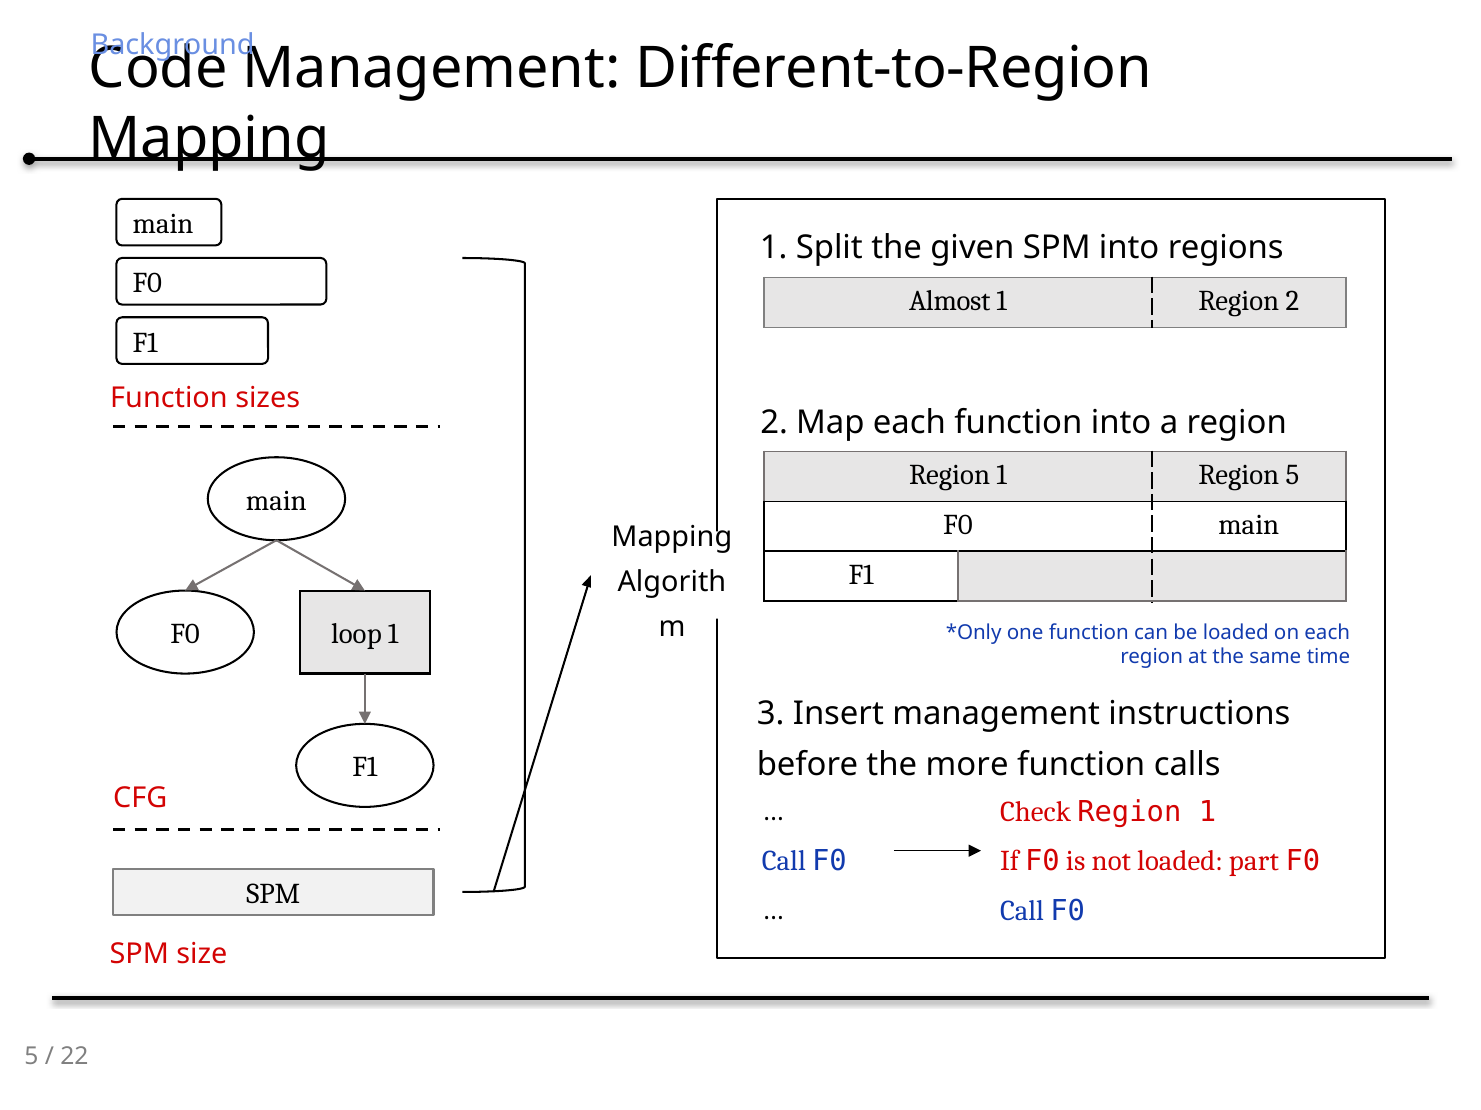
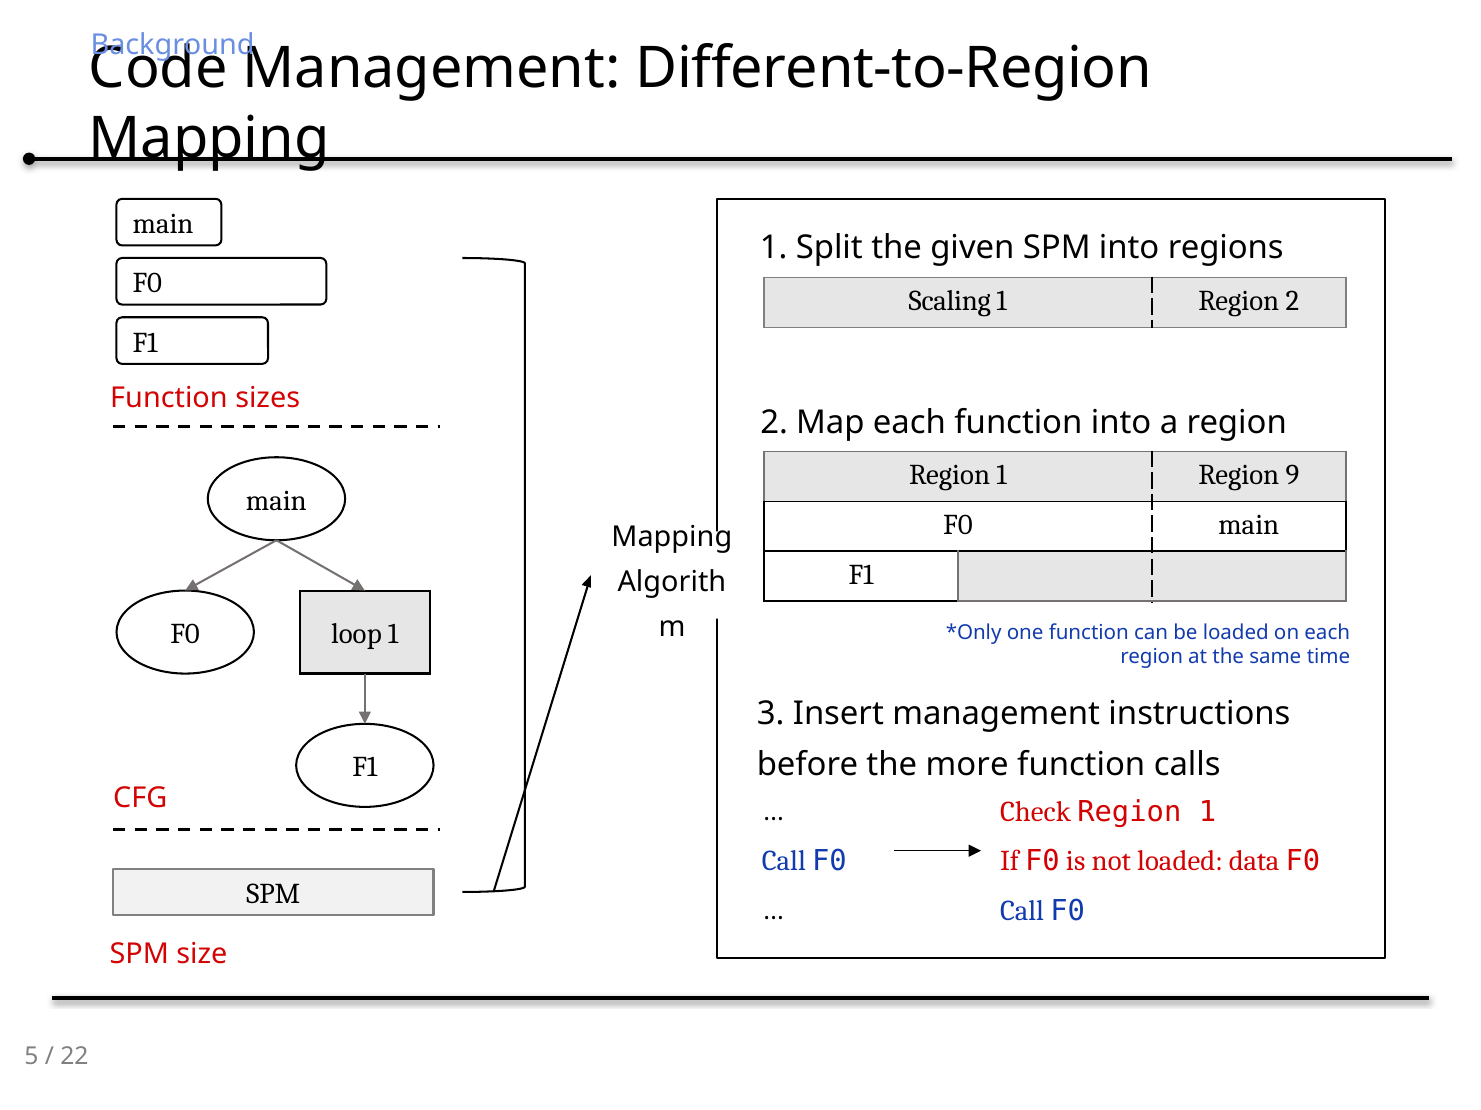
Almost: Almost -> Scaling (950, 302)
Region 5: 5 -> 9 (1293, 476)
part: part -> data (1254, 862)
